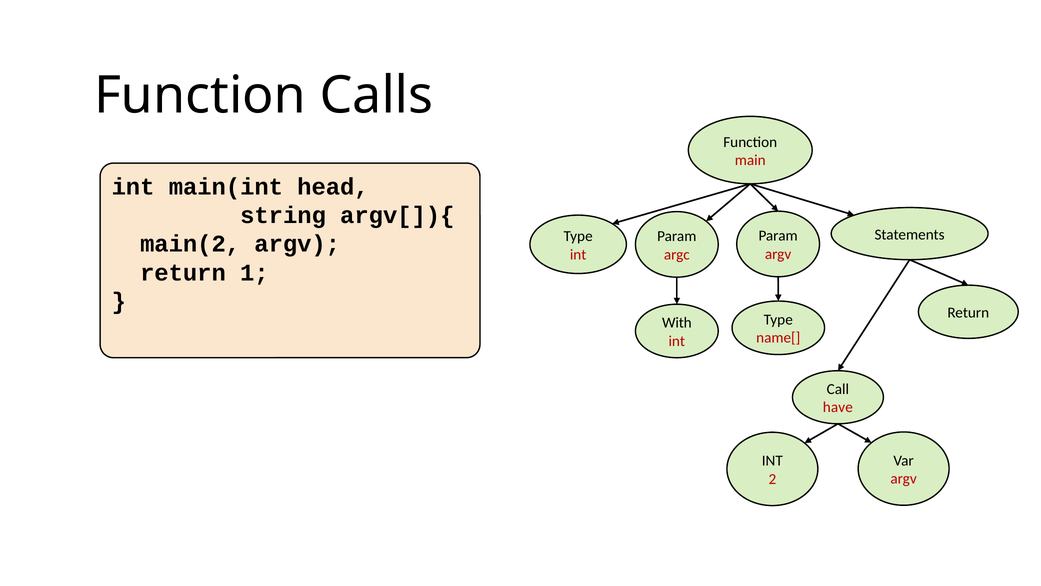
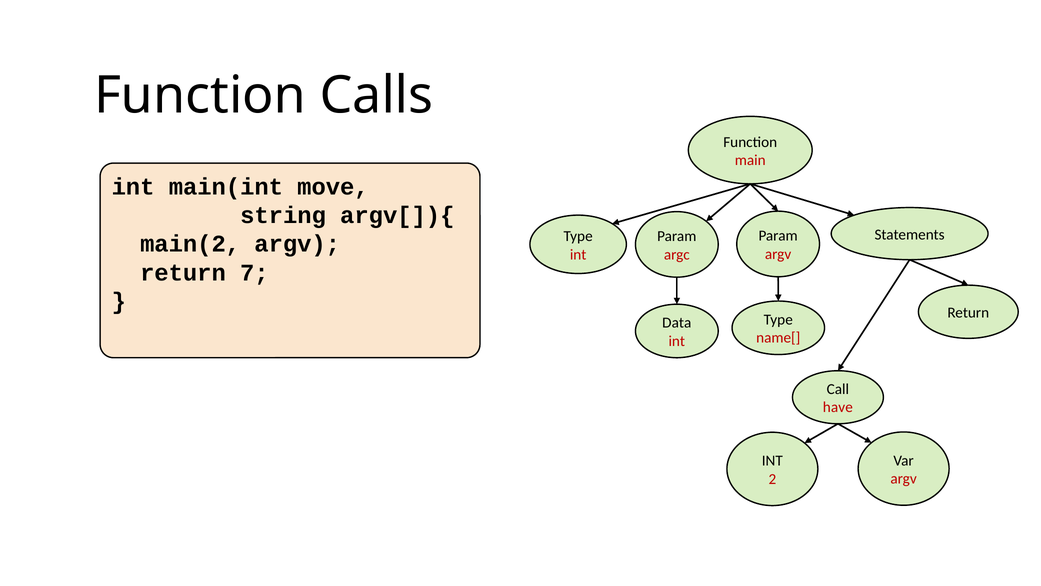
head: head -> move (333, 187)
1: 1 -> 7 (254, 273)
With: With -> Data (677, 323)
